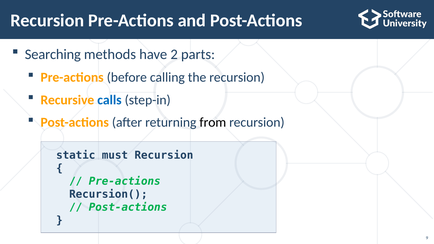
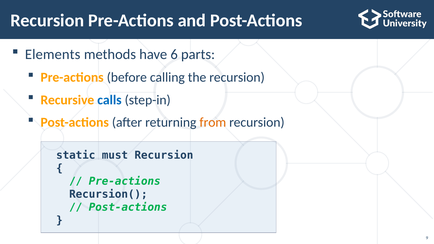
Searching: Searching -> Elements (53, 54)
2: 2 -> 6 (174, 54)
from colour: black -> orange (213, 122)
